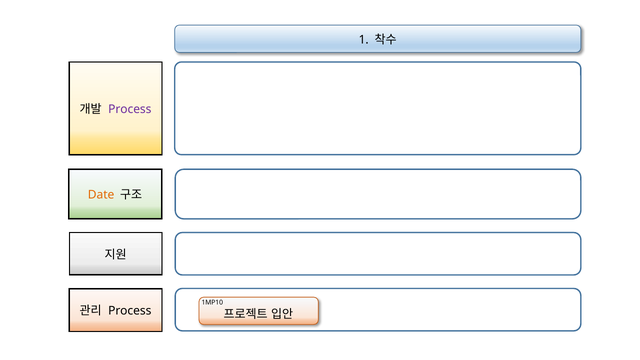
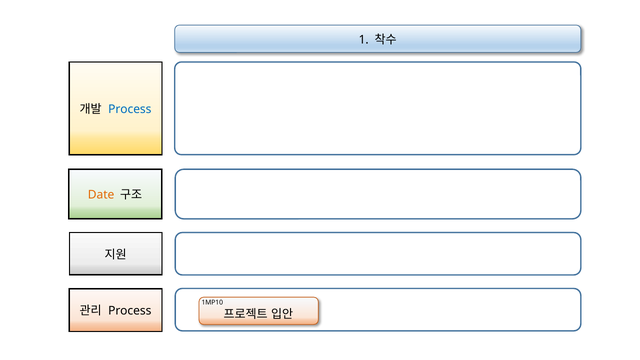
Process colour: purple -> blue (130, 109)
